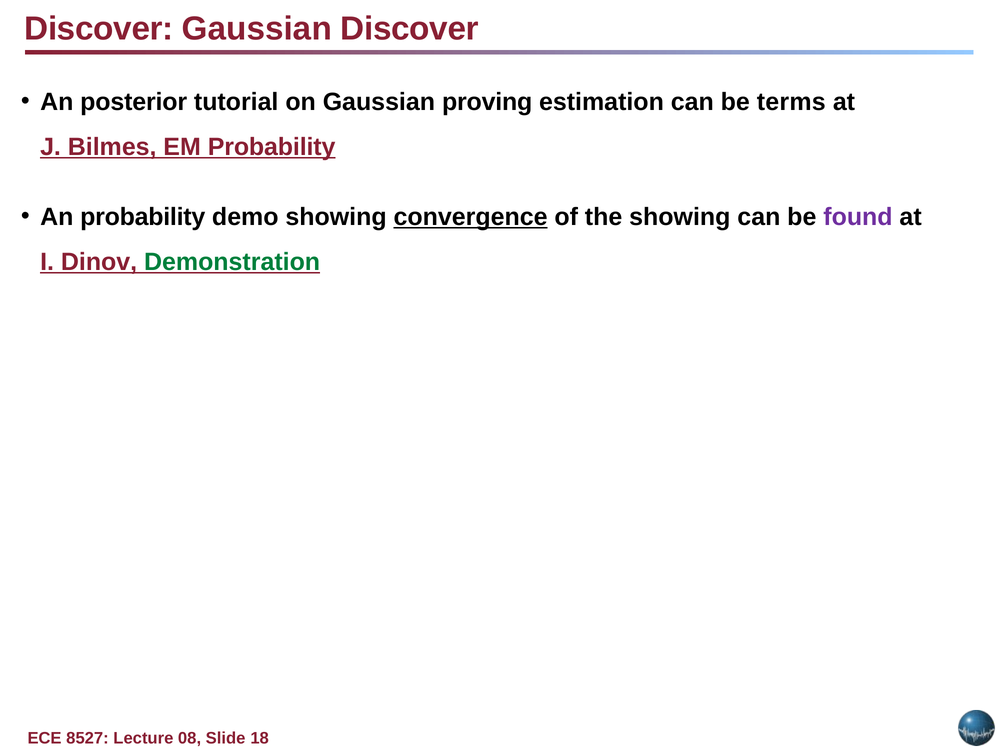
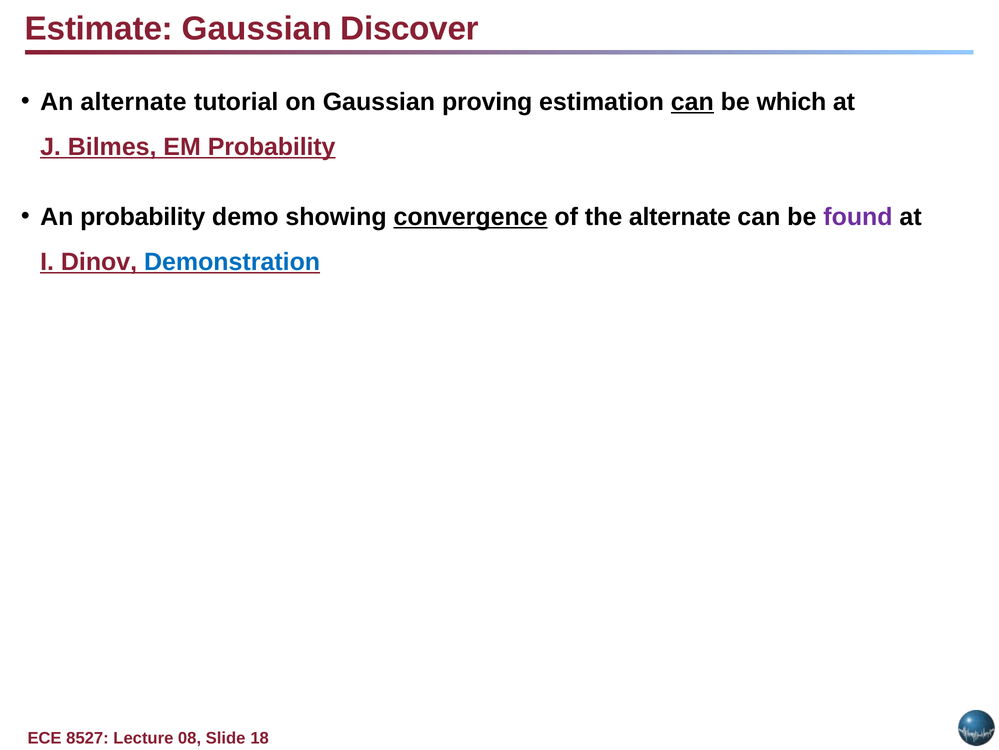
Discover: Discover -> Estimate (99, 29)
An posterior: posterior -> alternate (134, 102)
can underline: none -> present (692, 102)
terms: terms -> which (792, 102)
the showing: showing -> alternate (680, 217)
Demonstration colour: green -> blue (232, 262)
